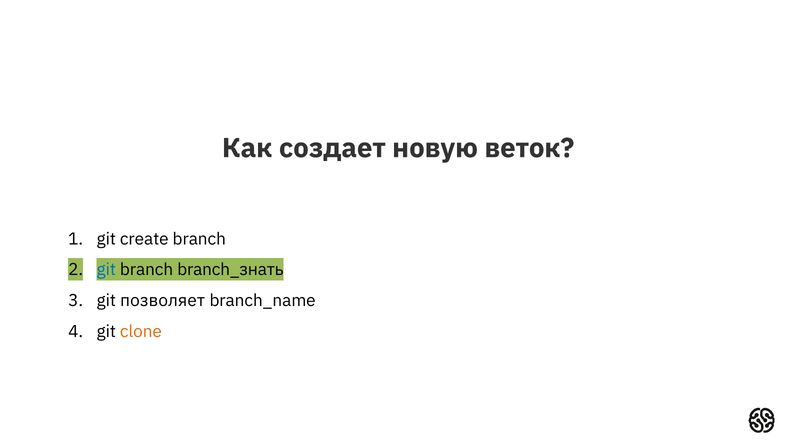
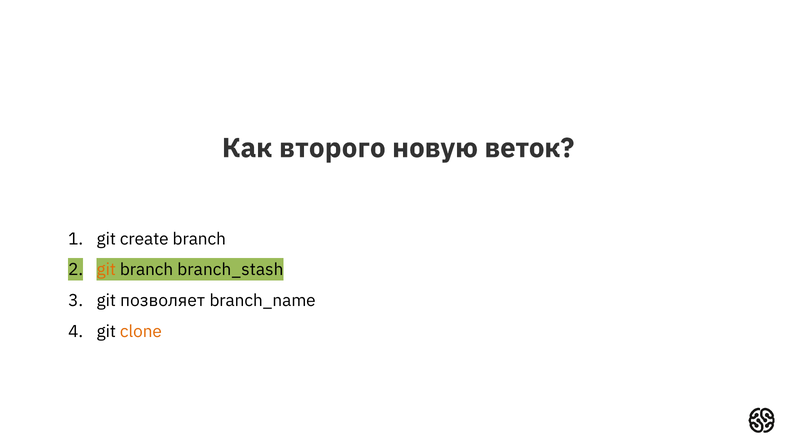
создает: создает -> второго (332, 148)
git colour: blue -> orange (106, 270)
branch_знать: branch_знать -> branch_stash (230, 270)
